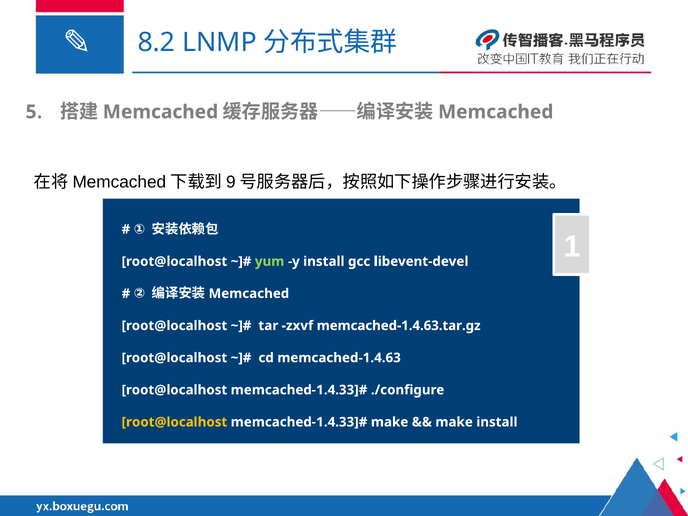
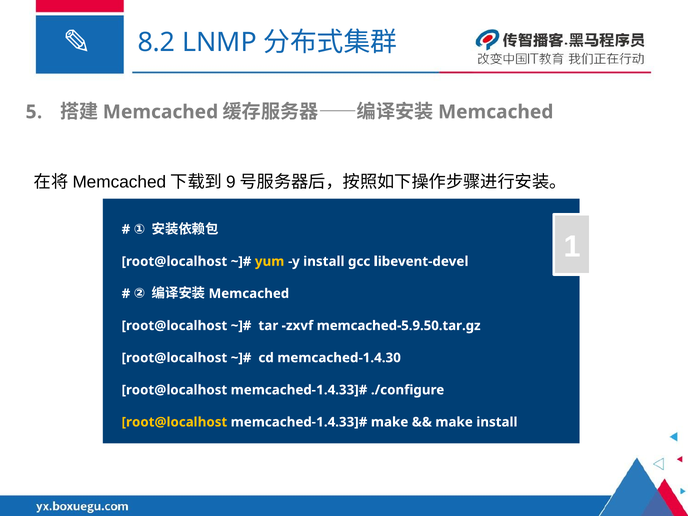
yum colour: light green -> yellow (270, 261)
memcached-1.4.63.tar.gz: memcached-1.4.63.tar.gz -> memcached-5.9.50.tar.gz (399, 326)
memcached-1.4.63: memcached-1.4.63 -> memcached-1.4.30 (339, 358)
